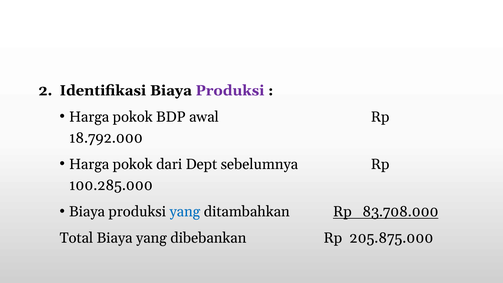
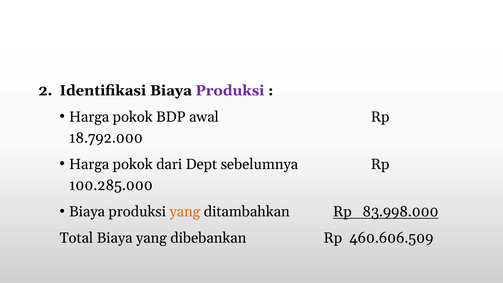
yang colour: blue -> orange (185, 212)
83.708.000: 83.708.000 -> 83.998.000 (400, 212)
205.875.000: 205.875.000 -> 460.606.509 (391, 238)
